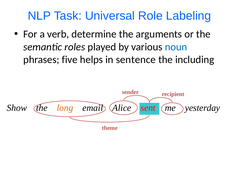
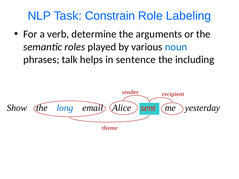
Universal: Universal -> Constrain (110, 16)
five: five -> talk (70, 60)
long colour: orange -> blue (65, 108)
